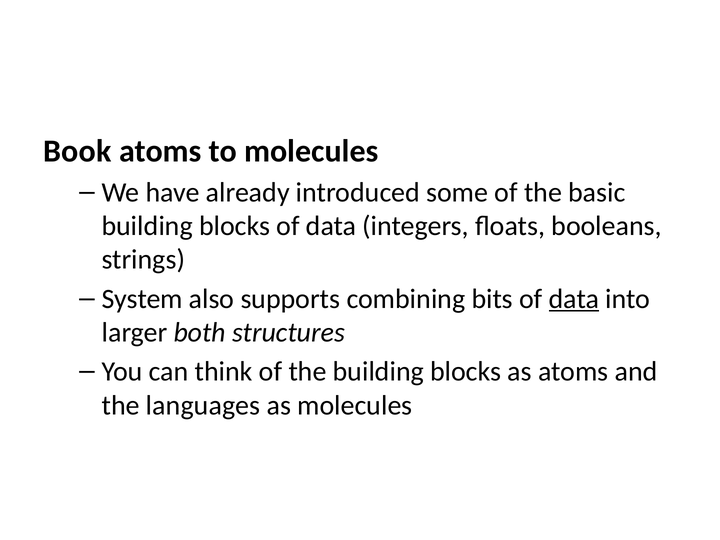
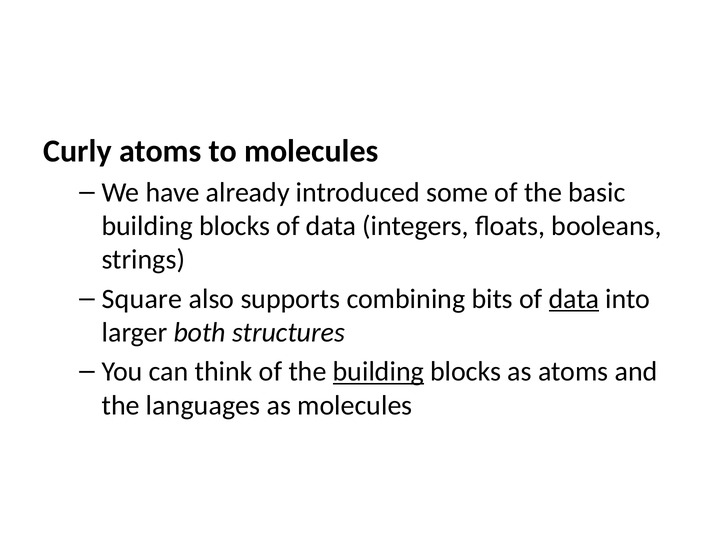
Book: Book -> Curly (78, 151)
System: System -> Square (142, 299)
building underline: none -> present (378, 372)
